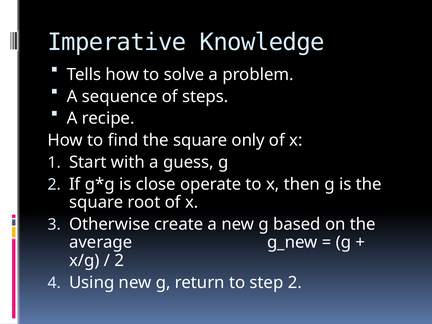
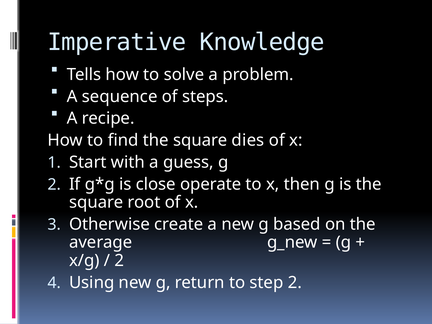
only: only -> dies (248, 140)
